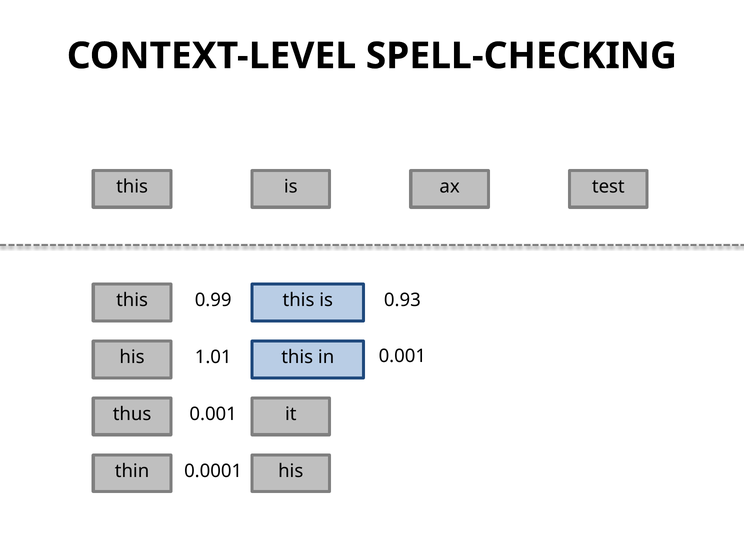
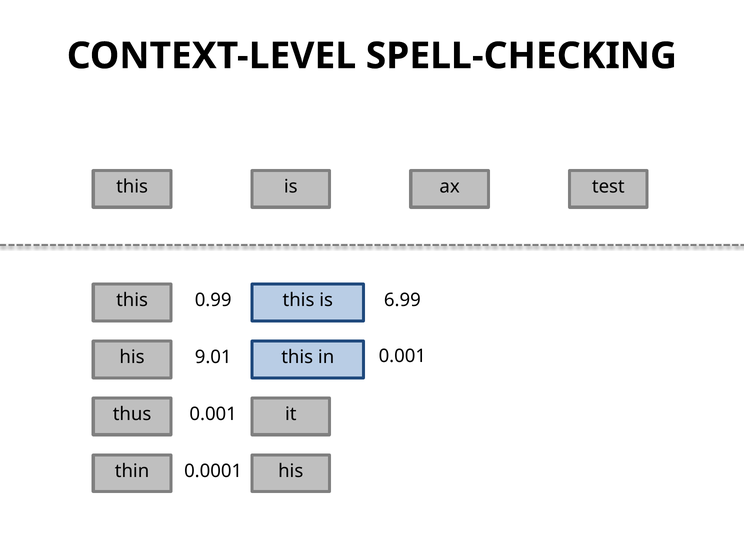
0.93: 0.93 -> 6.99 (402, 300)
1.01: 1.01 -> 9.01 (213, 357)
